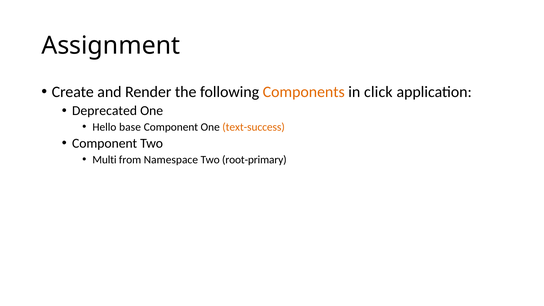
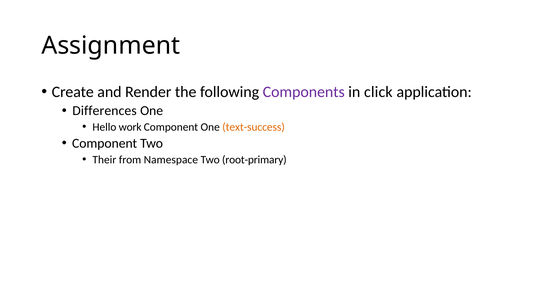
Components colour: orange -> purple (304, 92)
Deprecated: Deprecated -> Differences (105, 111)
base: base -> work (130, 127)
Multi: Multi -> Their (104, 160)
